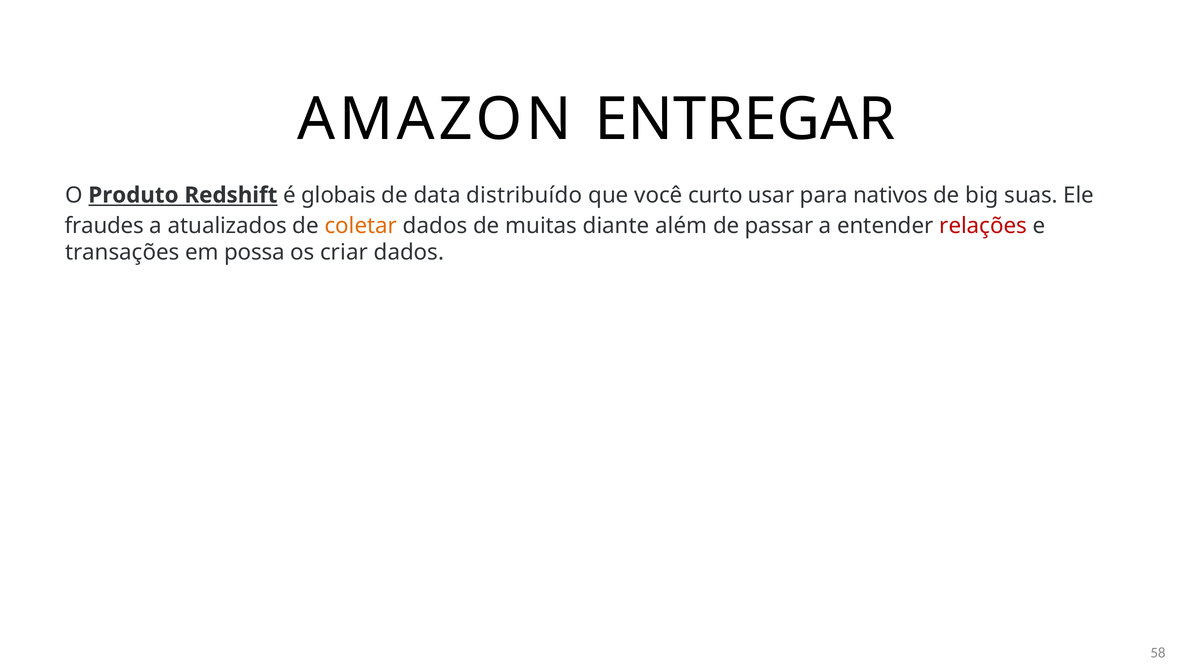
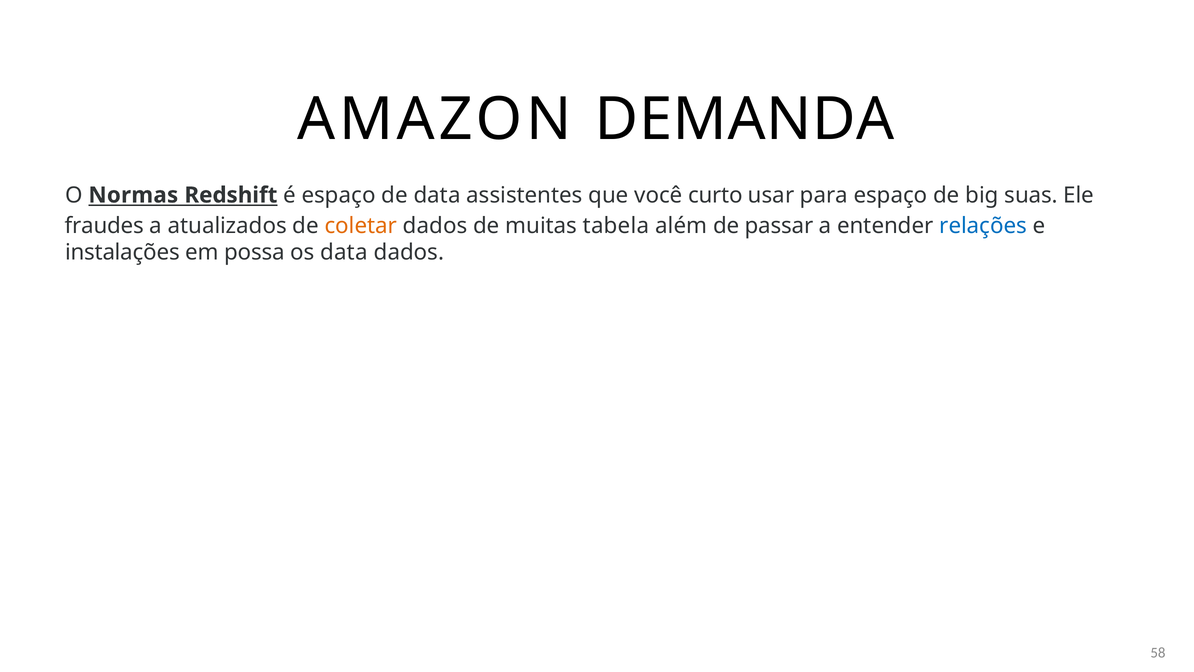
ENTREGAR: ENTREGAR -> DEMANDA (745, 120)
Produto: Produto -> Normas (133, 195)
é globais: globais -> espaço (339, 195)
distribuído: distribuído -> assistentes (524, 195)
para nativos: nativos -> espaço (890, 195)
diante: diante -> tabela (616, 226)
relações colour: red -> blue (983, 226)
transações: transações -> instalações (122, 252)
os criar: criar -> data (344, 252)
